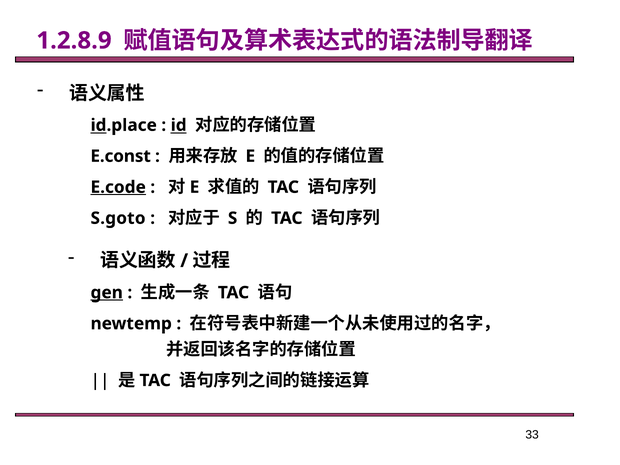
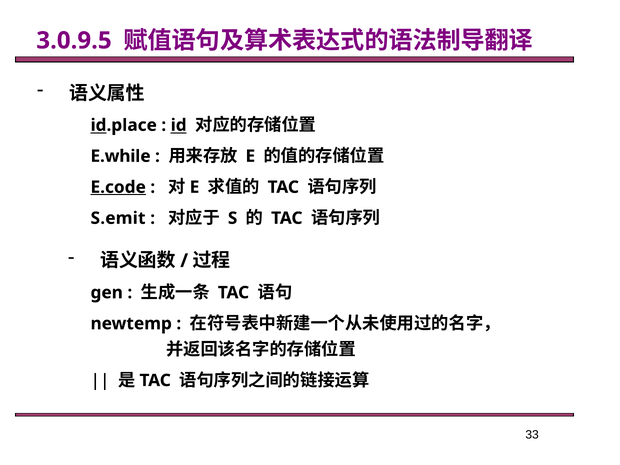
1.2.8.9: 1.2.8.9 -> 3.0.9.5 (74, 41)
E.const: E.const -> E.while (121, 156)
S.goto: S.goto -> S.emit (118, 218)
gen underline: present -> none (107, 293)
